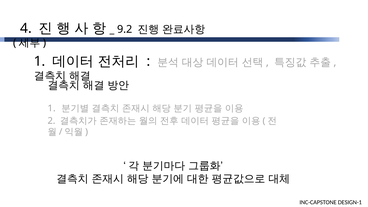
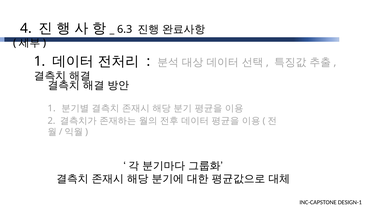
9.2: 9.2 -> 6.3 (125, 29)
